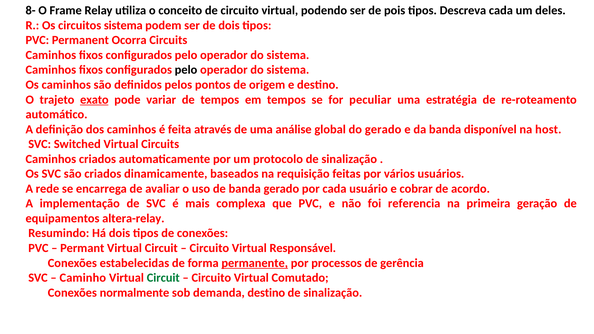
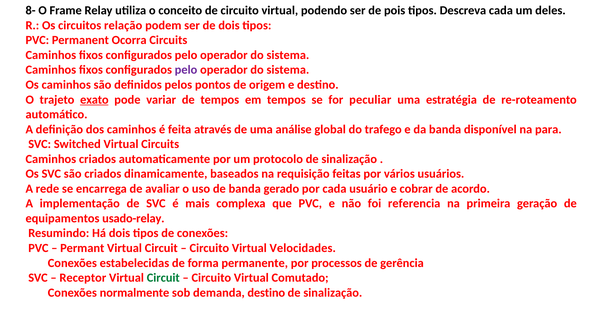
circuitos sistema: sistema -> relação (123, 25)
pelo colour: black -> purple (186, 70)
do gerado: gerado -> trafego (383, 129)
host: host -> para (548, 129)
altera-relay: altera-relay -> usado-relay (133, 218)
Responsável: Responsável -> Velocidades (303, 248)
permanente underline: present -> none (255, 263)
Caminho: Caminho -> Receptor (83, 278)
